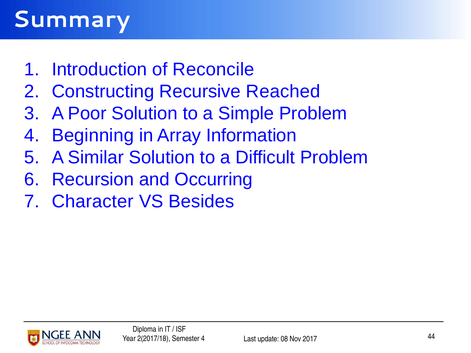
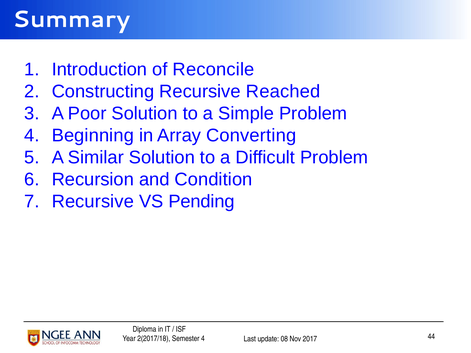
Information: Information -> Converting (251, 135)
Occurring: Occurring -> Condition (214, 179)
Character: Character -> Recursive (93, 201)
Besides: Besides -> Pending (202, 201)
